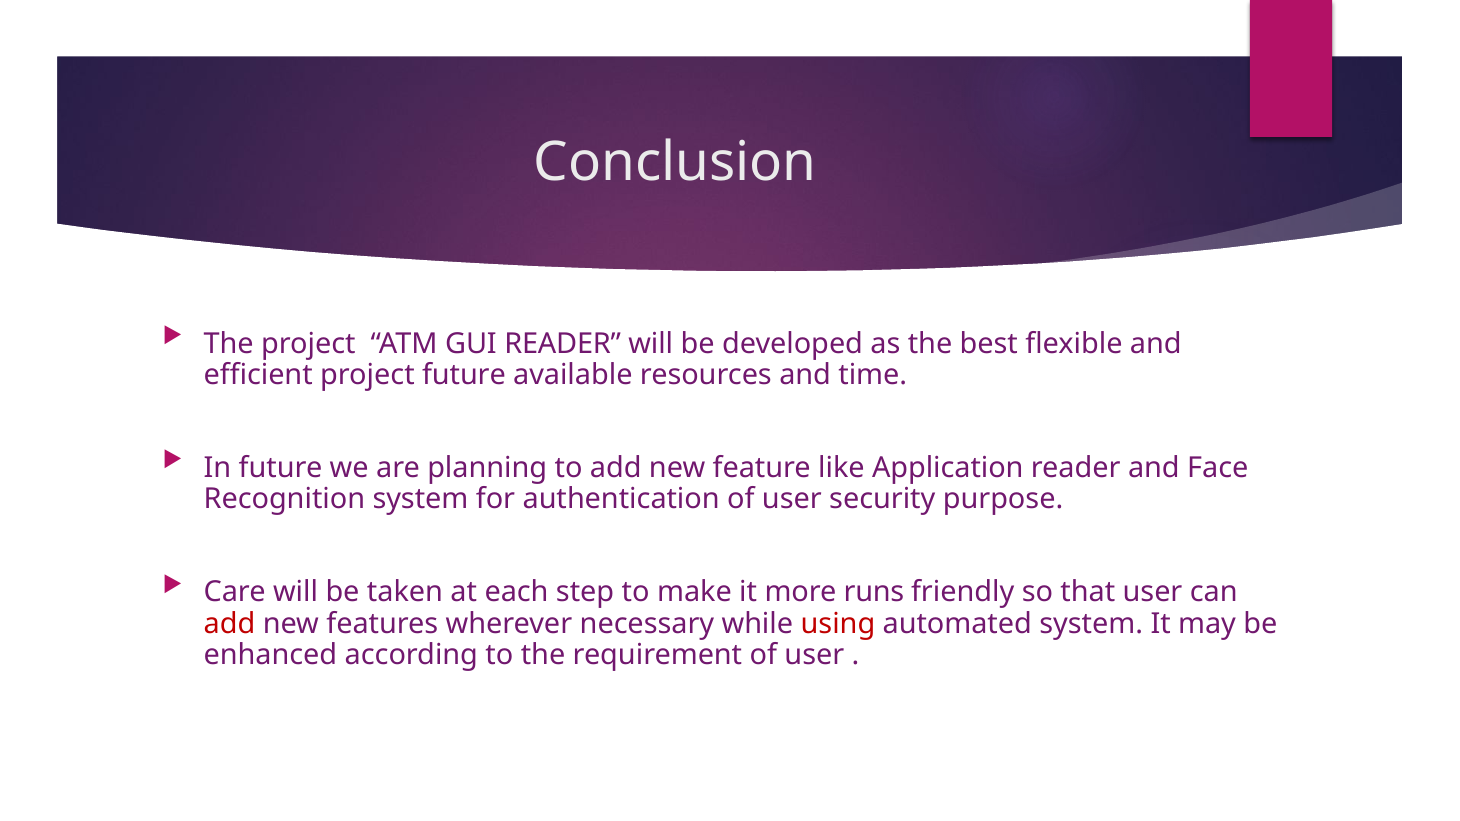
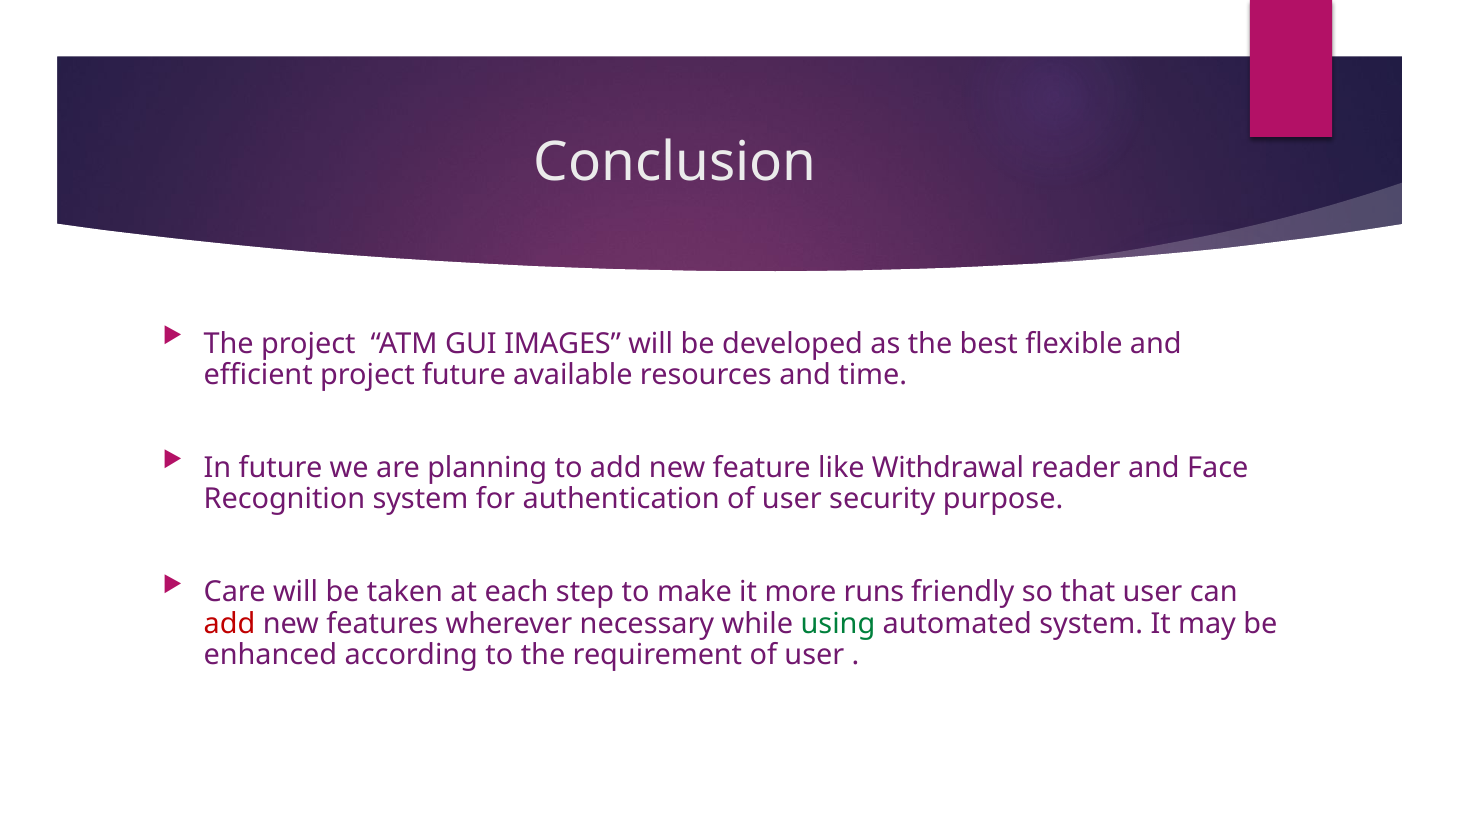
GUI READER: READER -> IMAGES (563, 344)
Application: Application -> Withdrawal (948, 468)
using colour: red -> green (838, 624)
